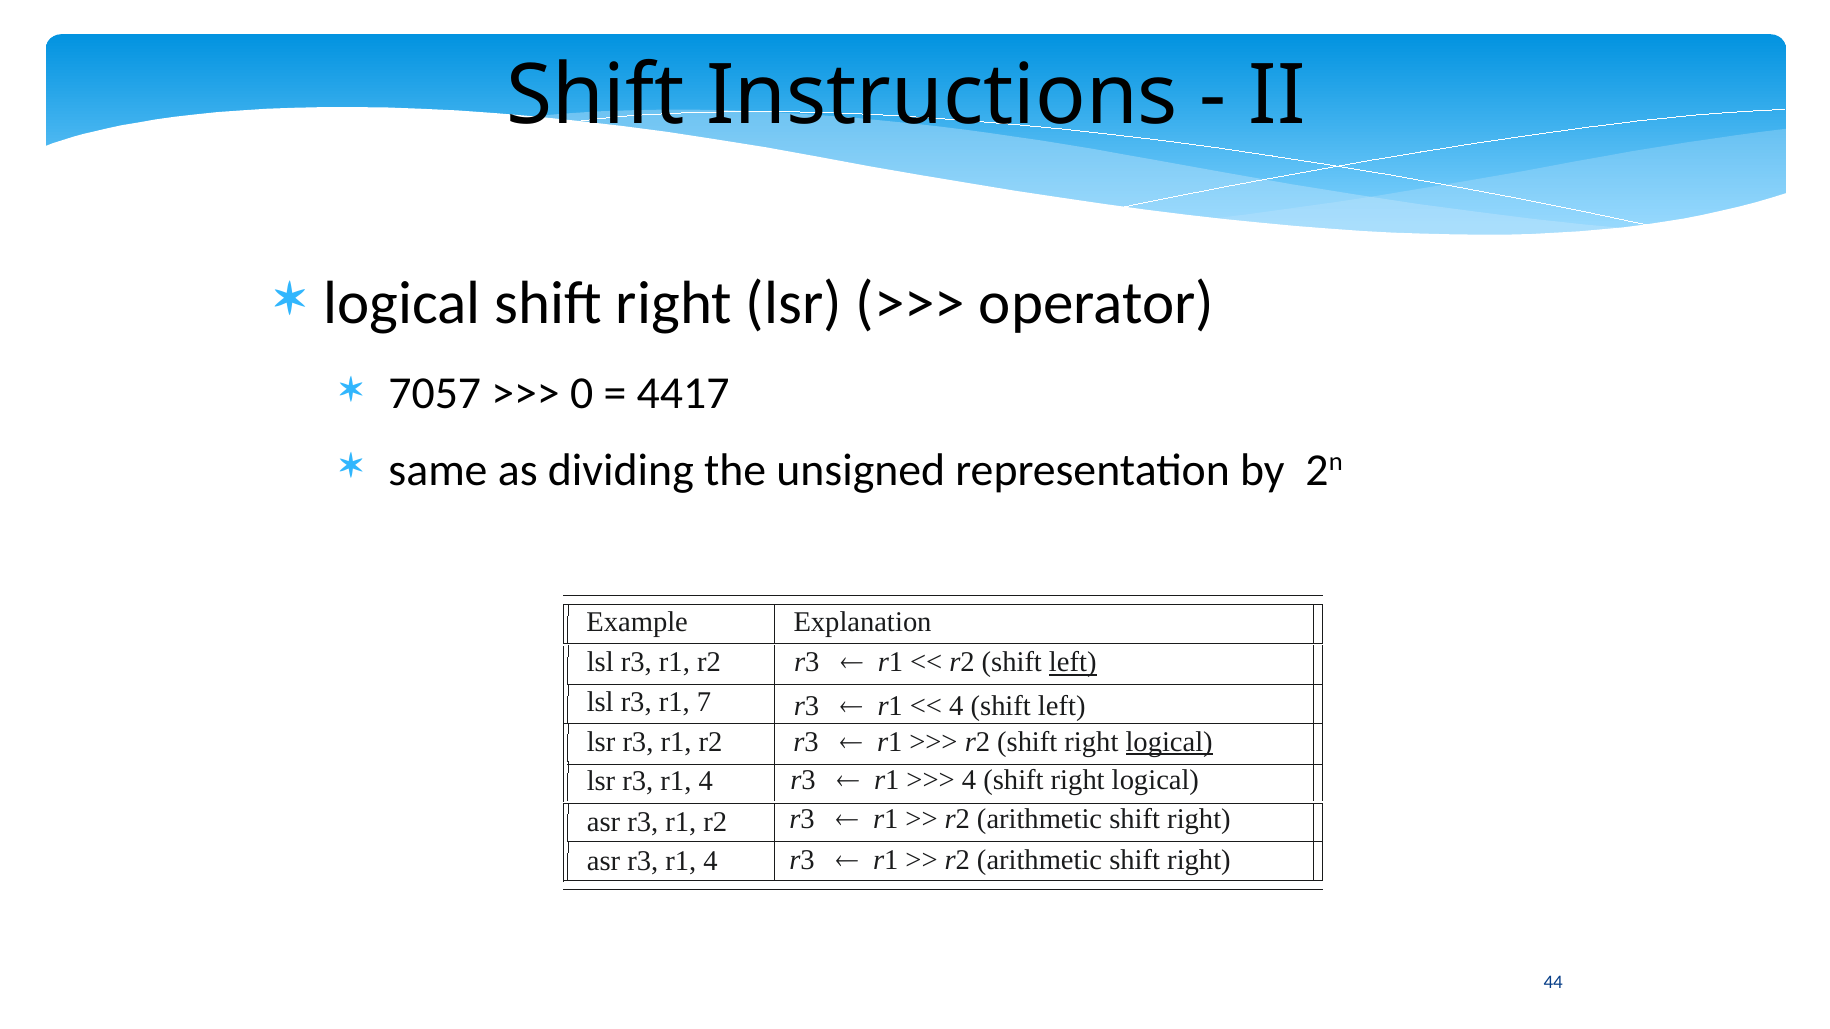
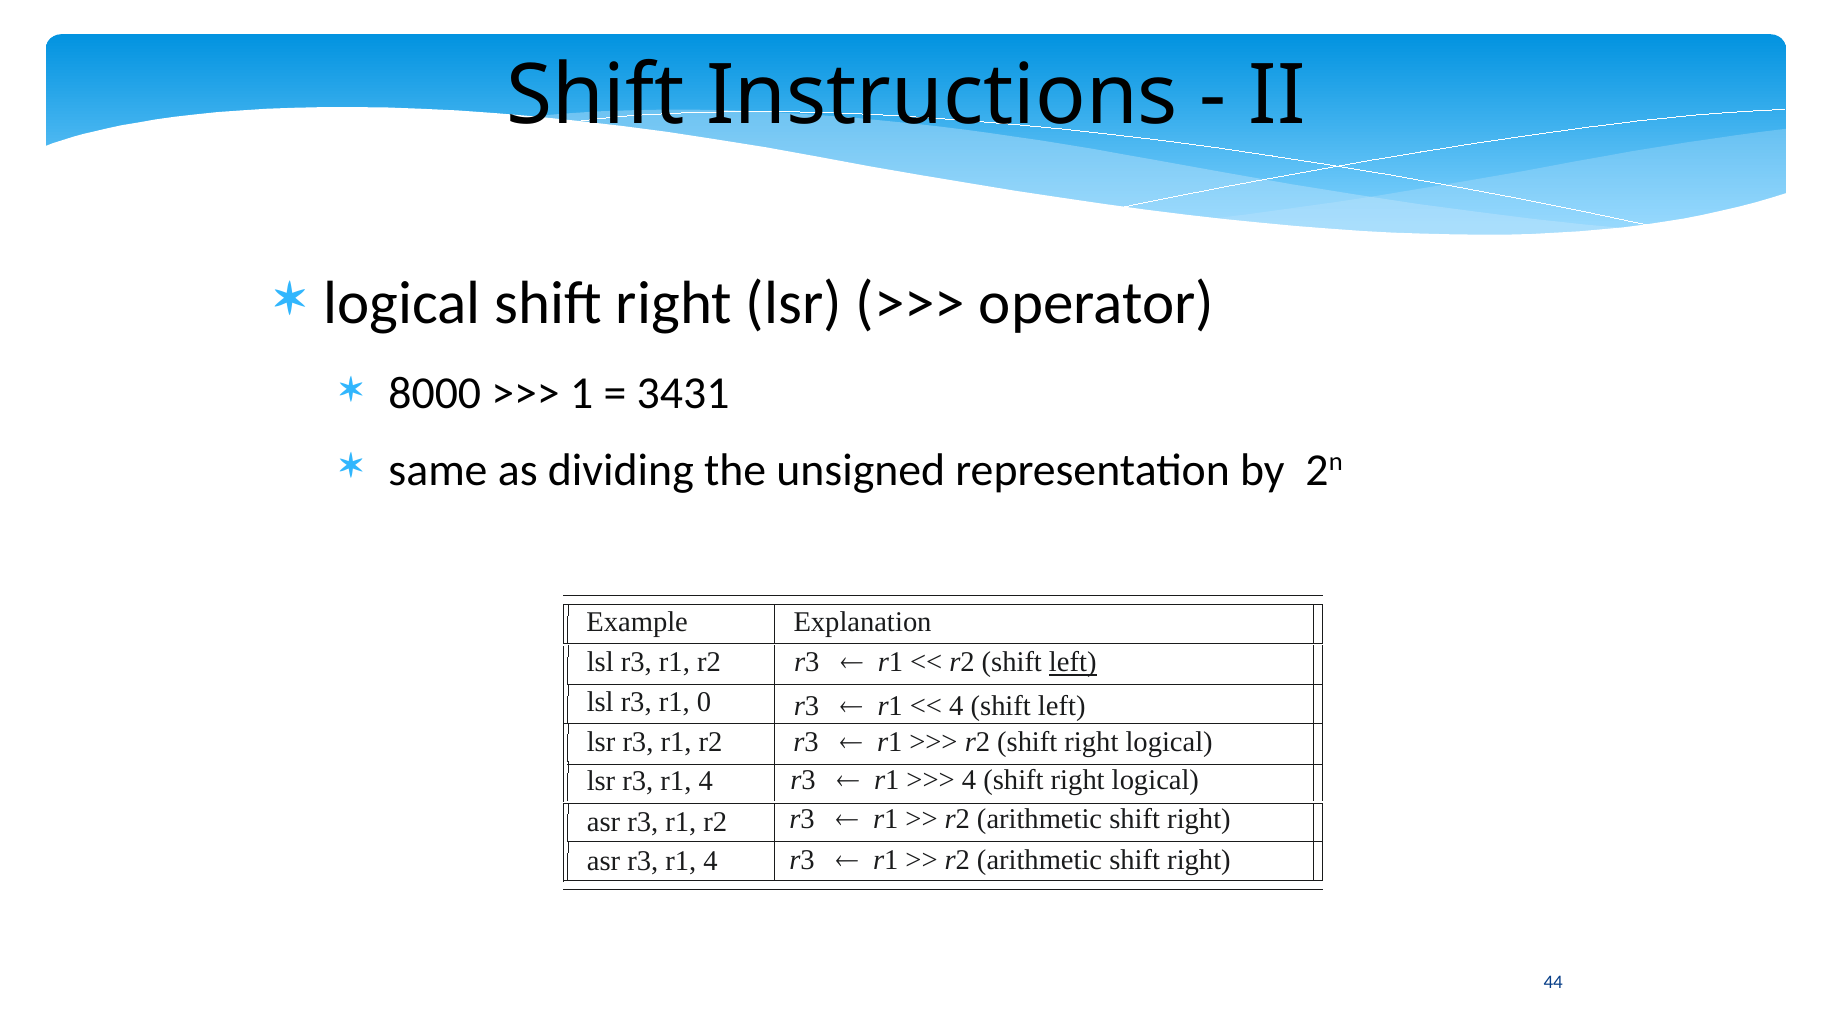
7057: 7057 -> 8000 (435, 394)
0: 0 -> 1 (582, 394)
4417: 4417 -> 3431 (683, 394)
7: 7 -> 0 (704, 702)
logical underline: present -> none (1169, 742)
